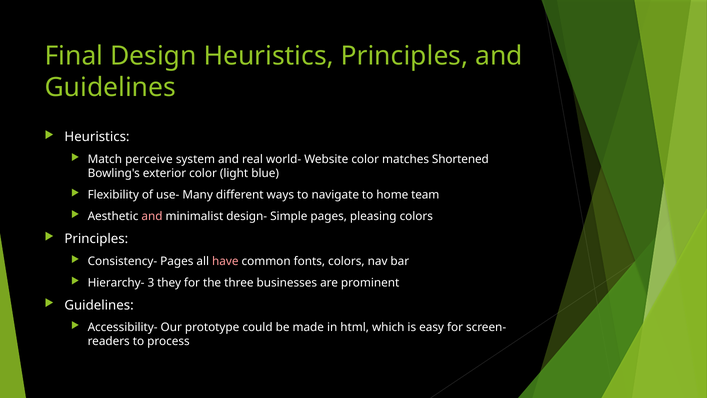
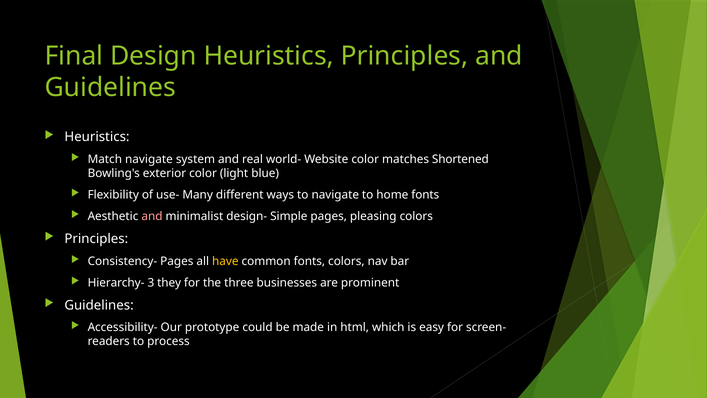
Match perceive: perceive -> navigate (149, 159)
home team: team -> fonts (425, 195)
have colour: pink -> yellow (225, 261)
